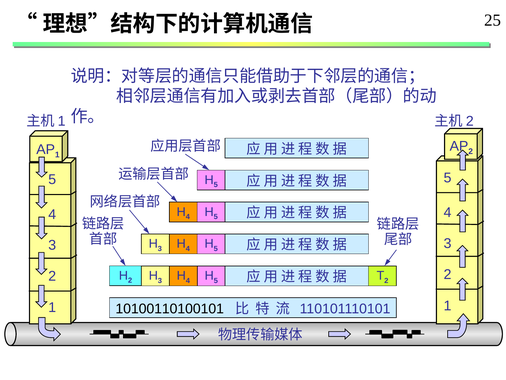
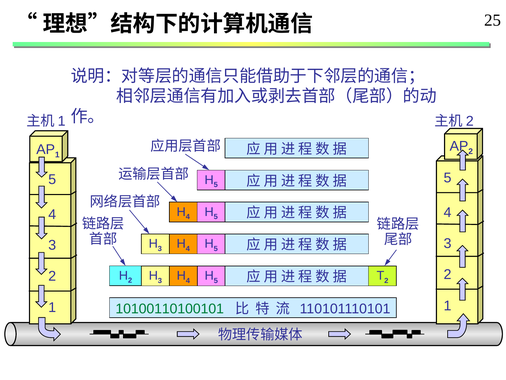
10100110100101 colour: black -> green (170, 308)
